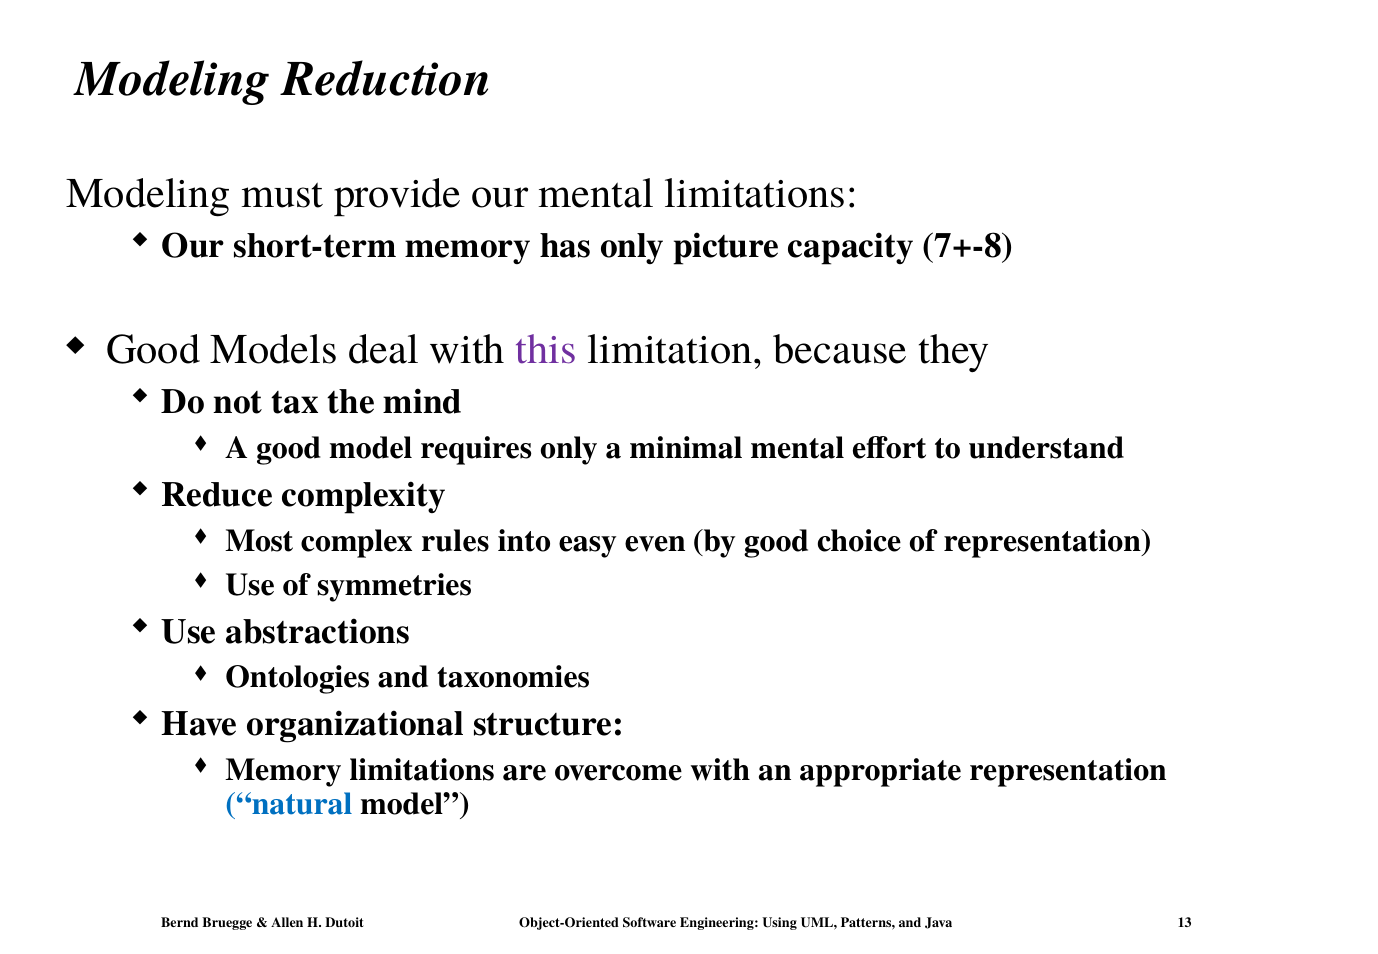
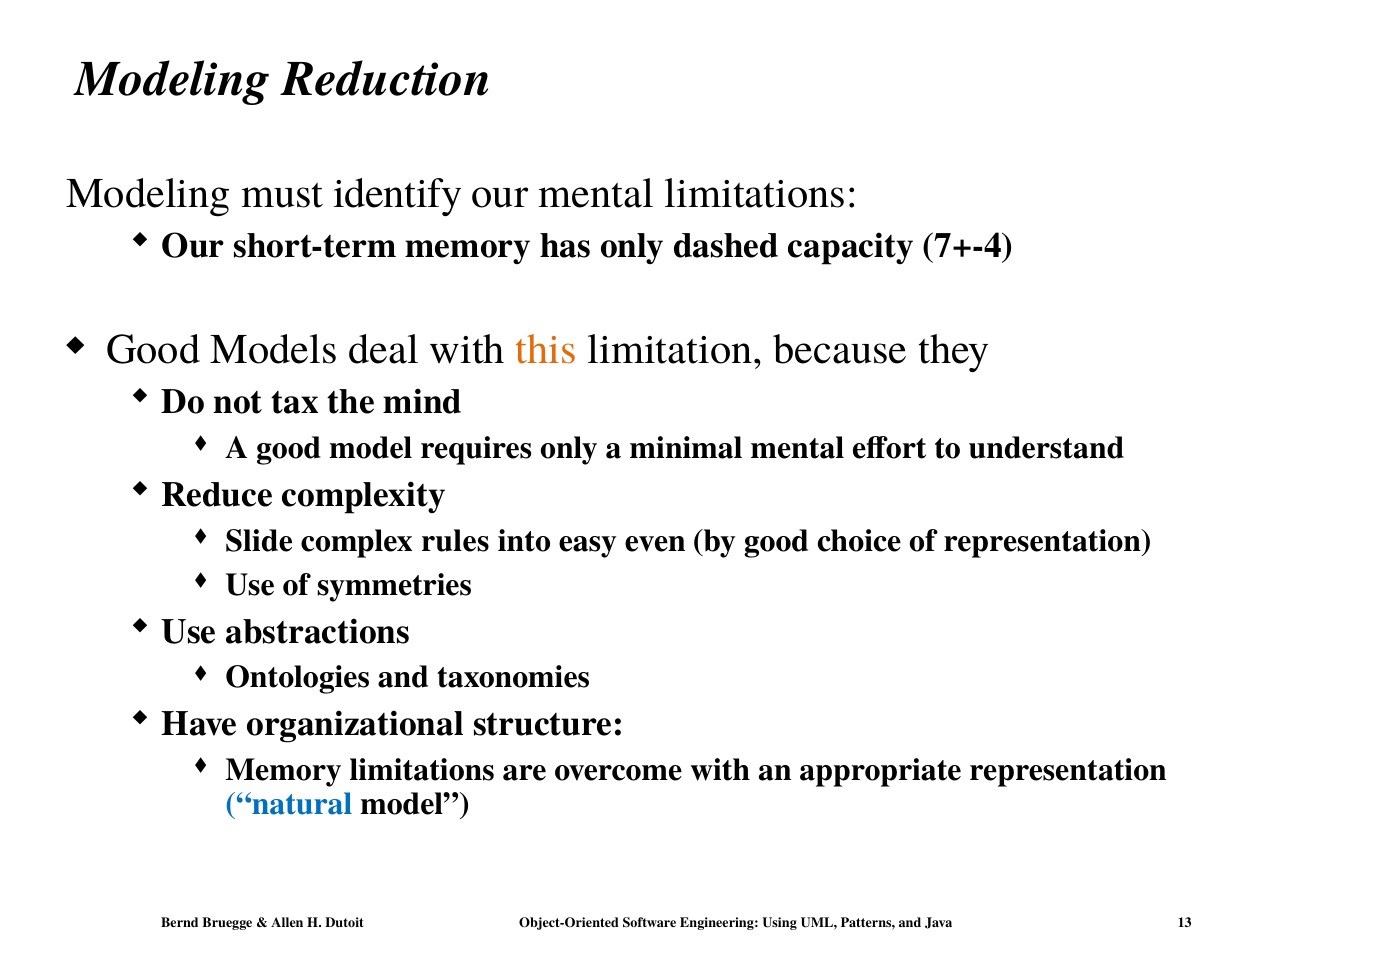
provide: provide -> identify (398, 194)
picture: picture -> dashed (726, 246)
7+-8: 7+-8 -> 7+-4 (968, 246)
this colour: purple -> orange (546, 350)
Most: Most -> Slide (259, 541)
